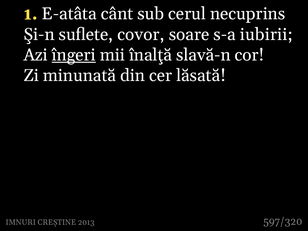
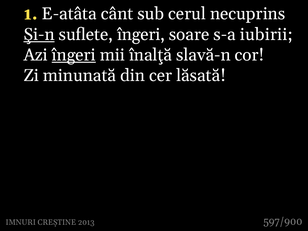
Şi-n underline: none -> present (39, 34)
suflete covor: covor -> îngeri (141, 34)
597/320: 597/320 -> 597/900 (283, 221)
